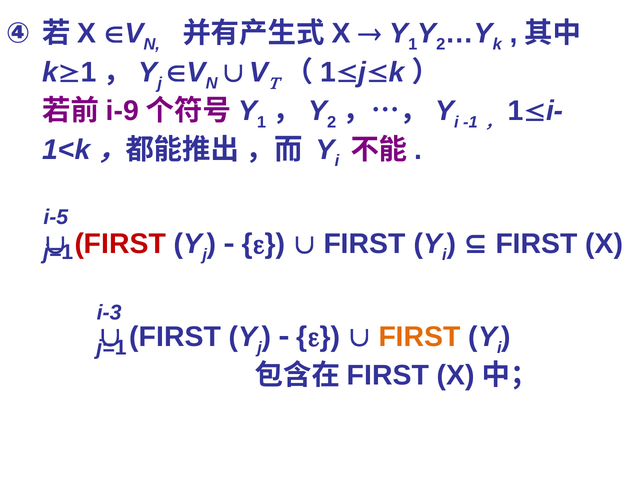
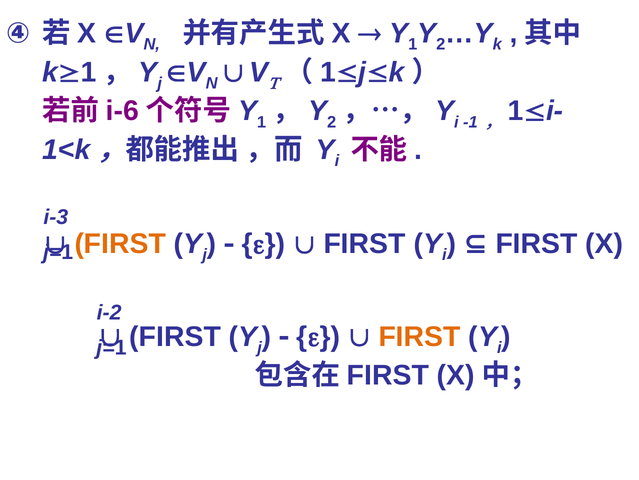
i-9: i-9 -> i-6 (122, 111)
i-5: i-5 -> i-3 (56, 217)
FIRST colour: red -> orange (120, 244)
i-3: i-3 -> i-2 (109, 312)
